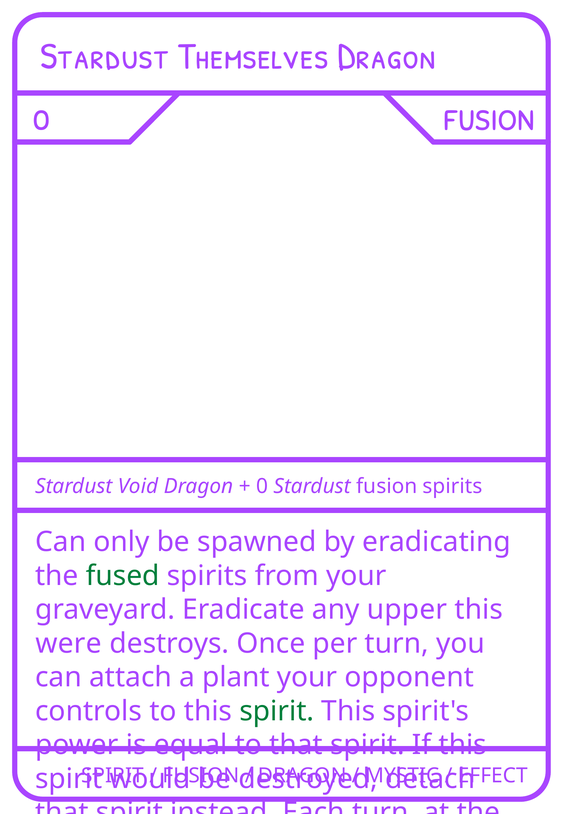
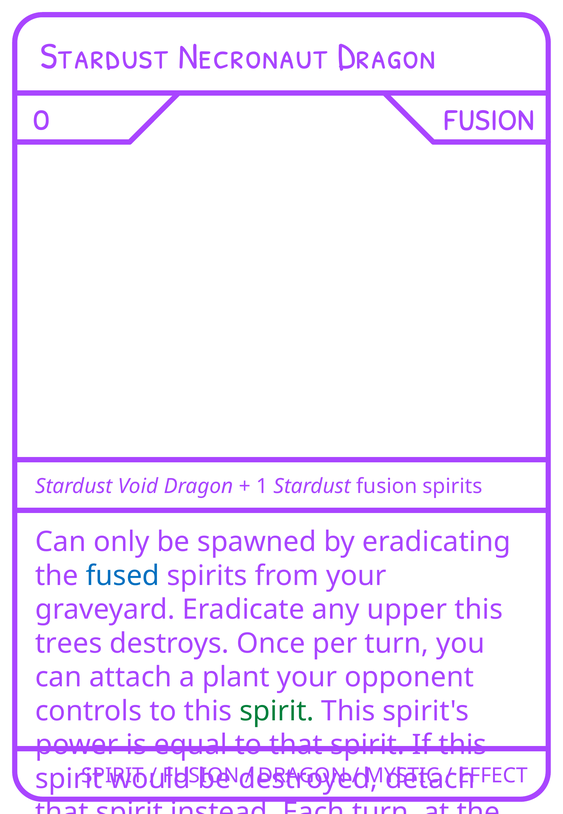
Themselves: Themselves -> Necronaut (253, 57)
0: 0 -> 1 (262, 486)
fused colour: green -> blue (123, 575)
were: were -> trees (69, 643)
